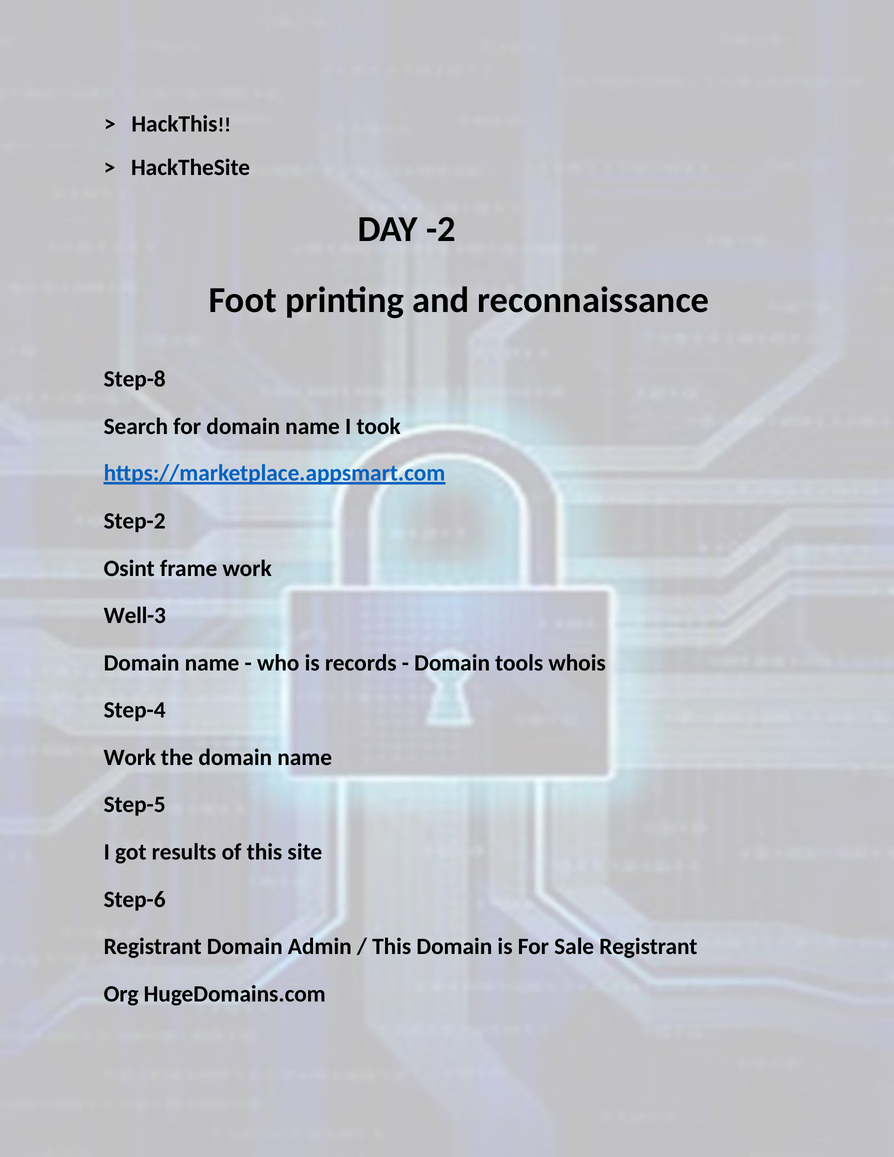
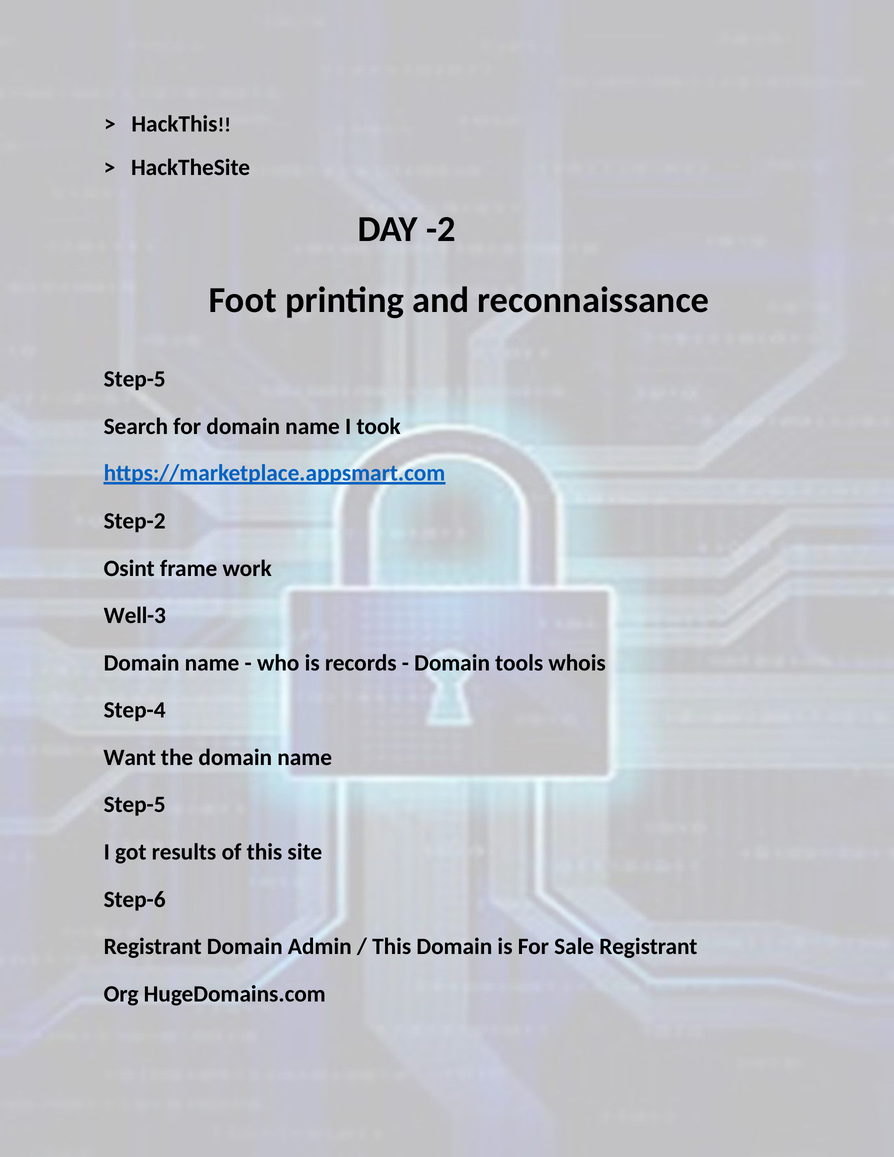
Step-8: Step-8 -> Step-5 (135, 379)
Work: Work -> Want (130, 757)
